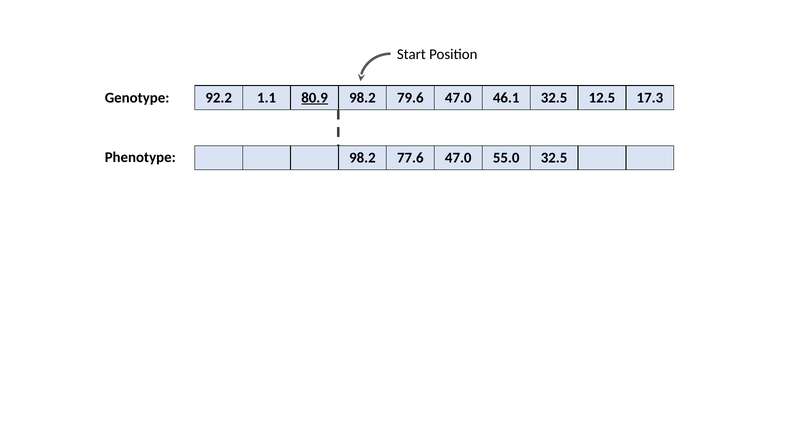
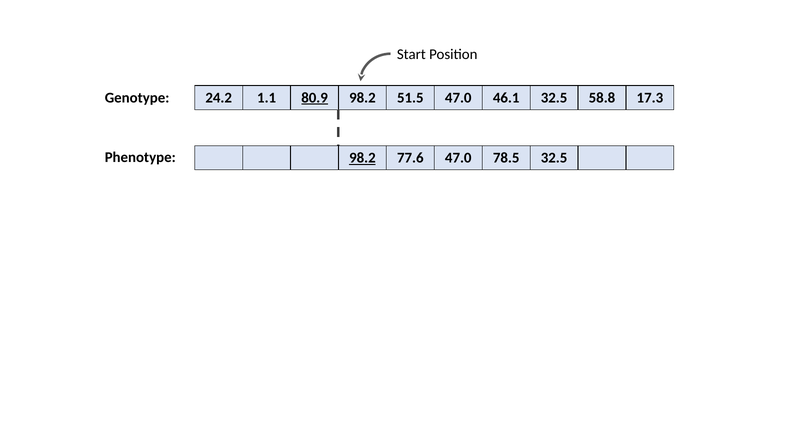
92.2: 92.2 -> 24.2 (219, 98)
79.6: 79.6 -> 51.5 (410, 98)
12.5: 12.5 -> 58.8 (602, 98)
98.2 underline: none -> present (362, 158)
55.0: 55.0 -> 78.5 (506, 158)
